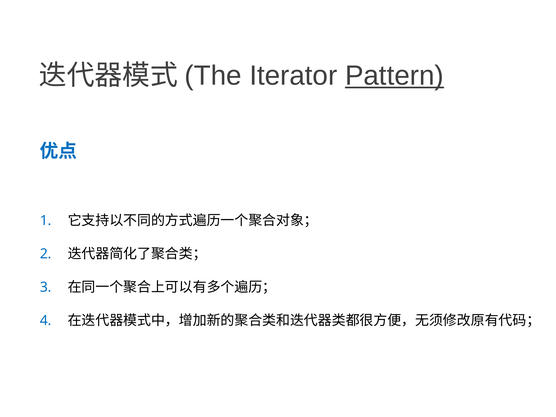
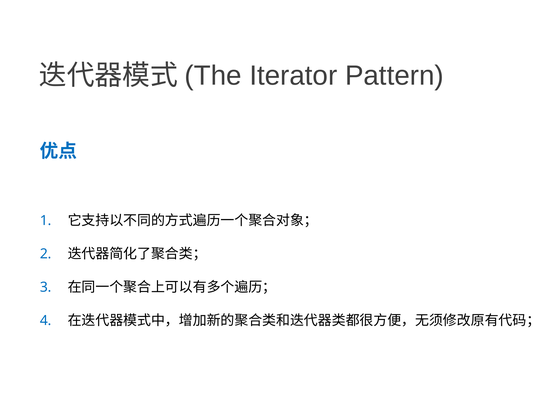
Pattern underline: present -> none (394, 76)
